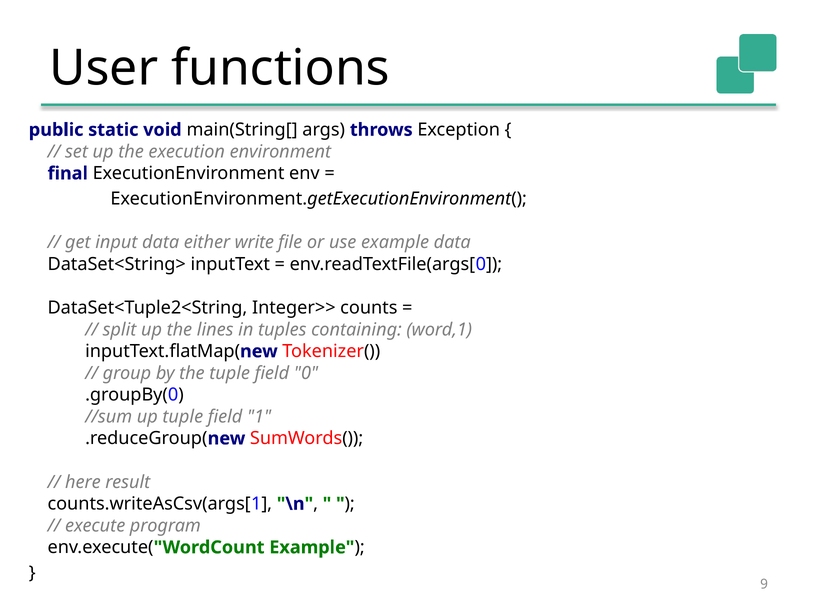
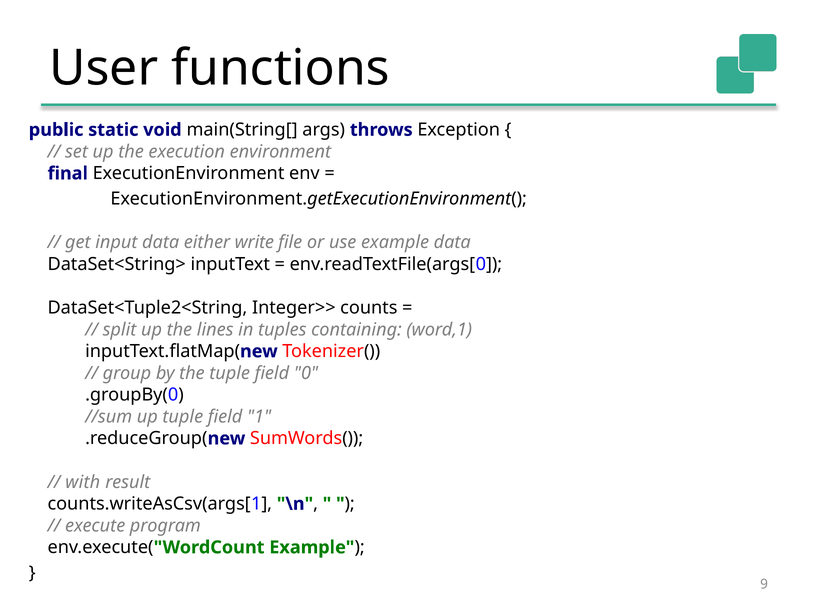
here: here -> with (83, 482)
